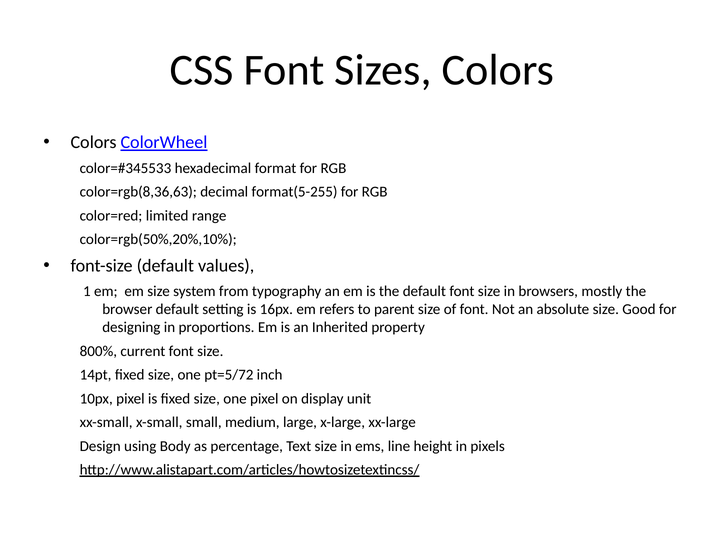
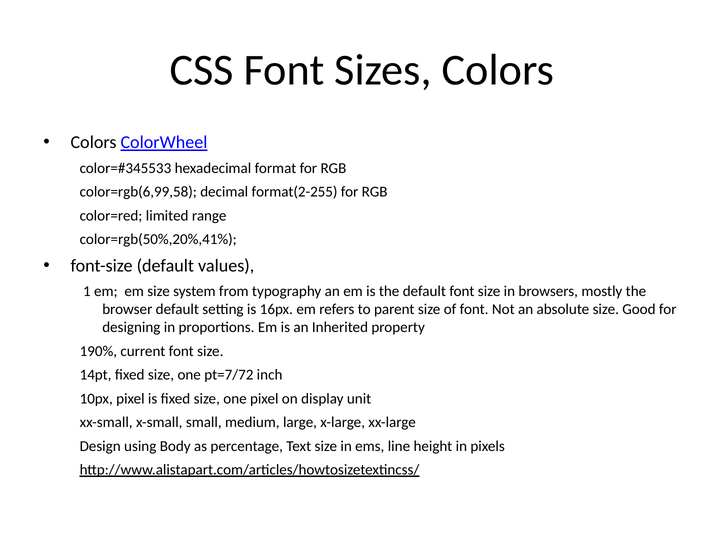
color=rgb(8,36,63: color=rgb(8,36,63 -> color=rgb(6,99,58 (138, 192)
format(5-255: format(5-255 -> format(2-255 (295, 192)
color=rgb(50%,20%,10%: color=rgb(50%,20%,10% -> color=rgb(50%,20%,41% (158, 239)
800%: 800% -> 190% (98, 351)
pt=5/72: pt=5/72 -> pt=7/72 (229, 375)
